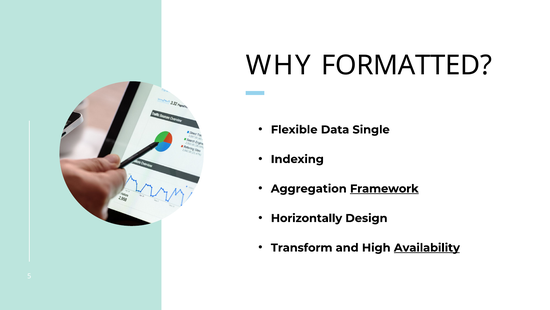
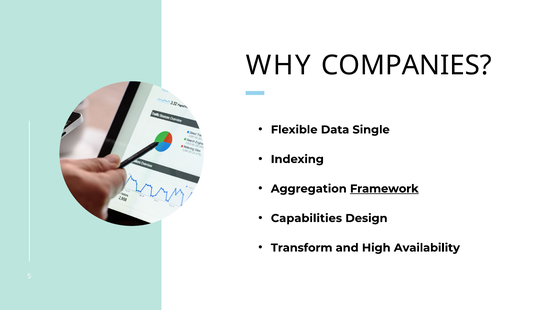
FORMATTED: FORMATTED -> COMPANIES (407, 65)
Horizontally: Horizontally -> Capabilities (306, 218)
Availability underline: present -> none (427, 247)
